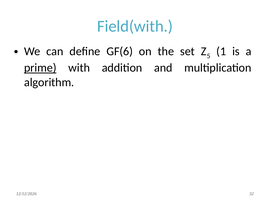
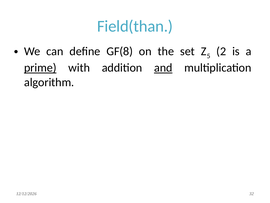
Field(with: Field(with -> Field(than (135, 26)
GF(6: GF(6 -> GF(8 (120, 51)
1: 1 -> 2 (221, 51)
and underline: none -> present (163, 68)
